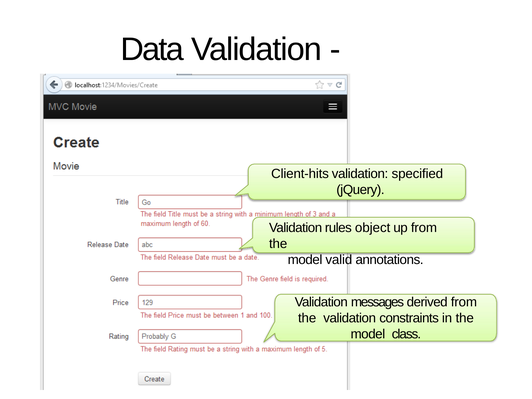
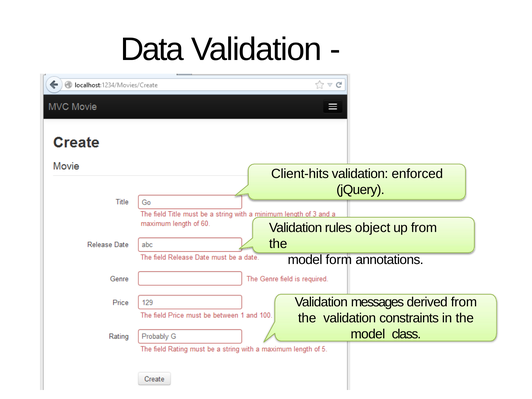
specified: specified -> enforced (417, 174)
valid: valid -> form (339, 260)
